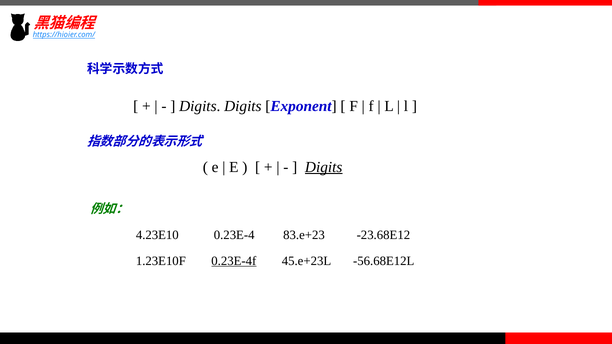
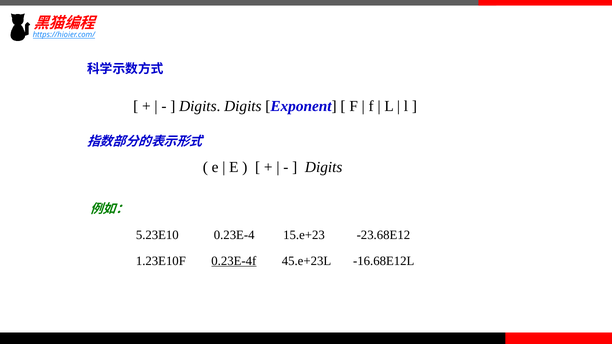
Digits underline: present -> none (324, 167)
4.23E10: 4.23E10 -> 5.23E10 (157, 235)
83.e+23: 83.e+23 -> 15.e+23 (304, 235)
-56.68E12L: -56.68E12L -> -16.68E12L (384, 261)
